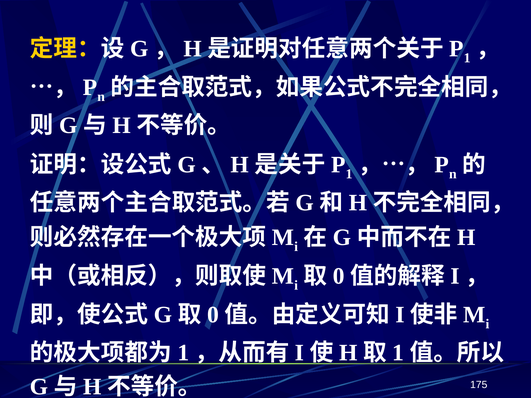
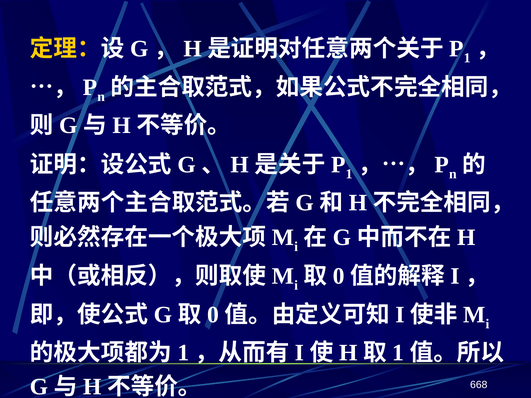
175: 175 -> 668 (479, 385)
